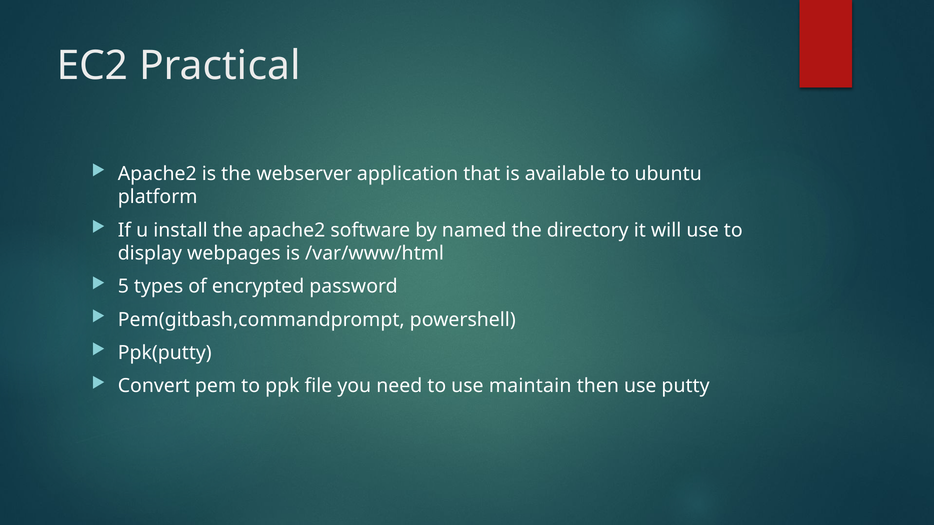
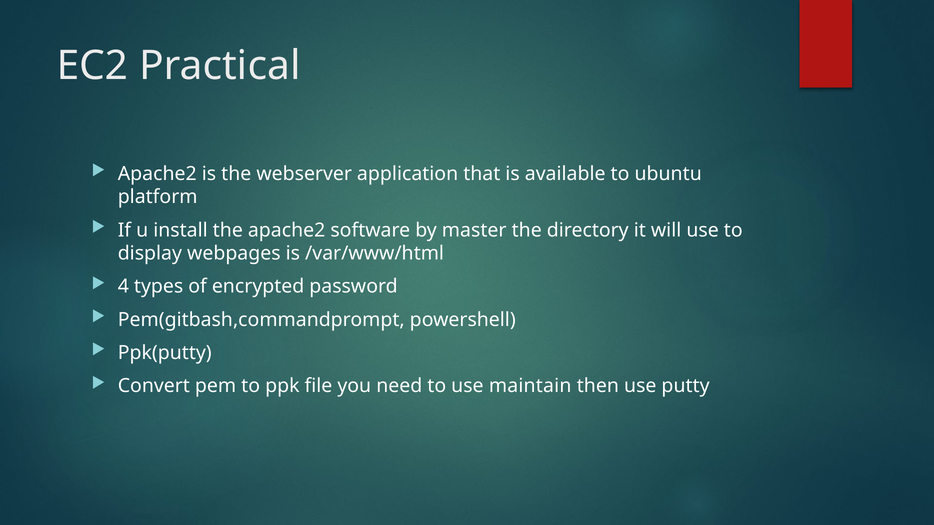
named: named -> master (474, 230)
5: 5 -> 4 (123, 287)
